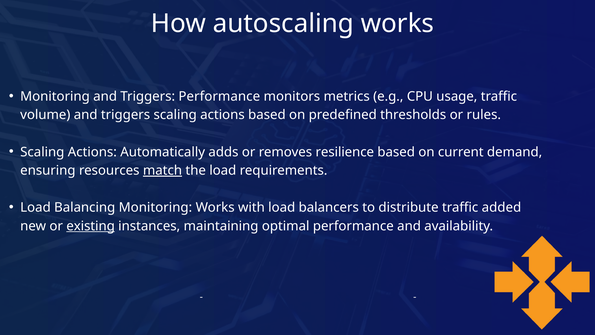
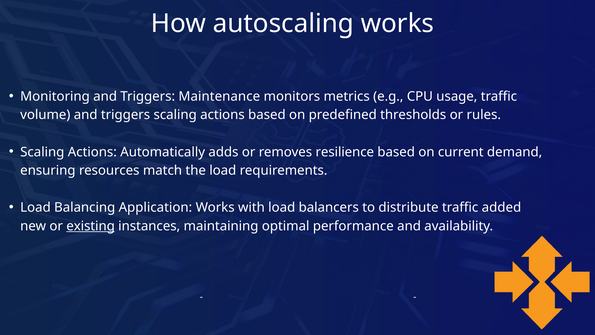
Triggers Performance: Performance -> Maintenance (219, 96)
match underline: present -> none (162, 170)
Balancing Monitoring: Monitoring -> Application (155, 207)
